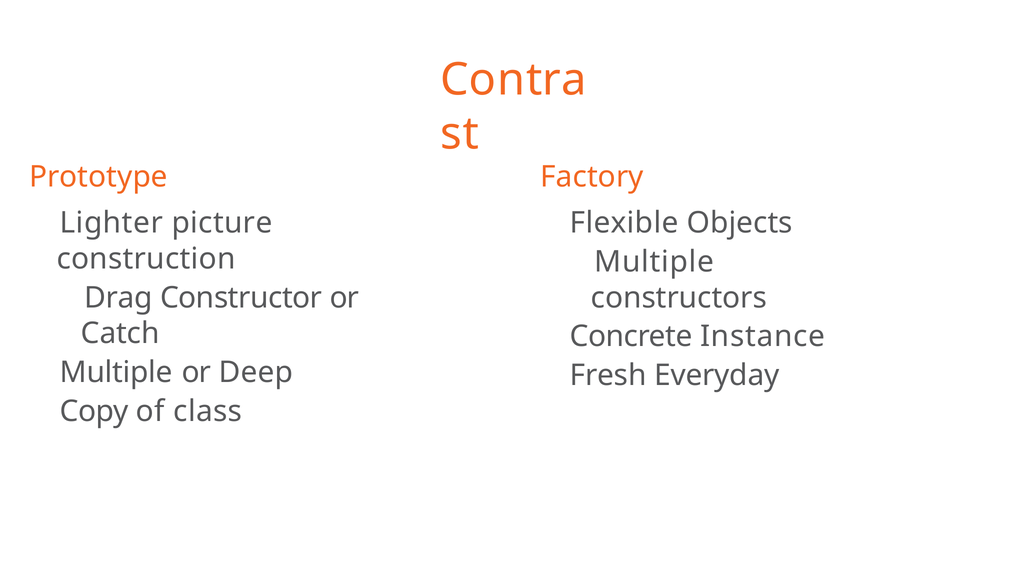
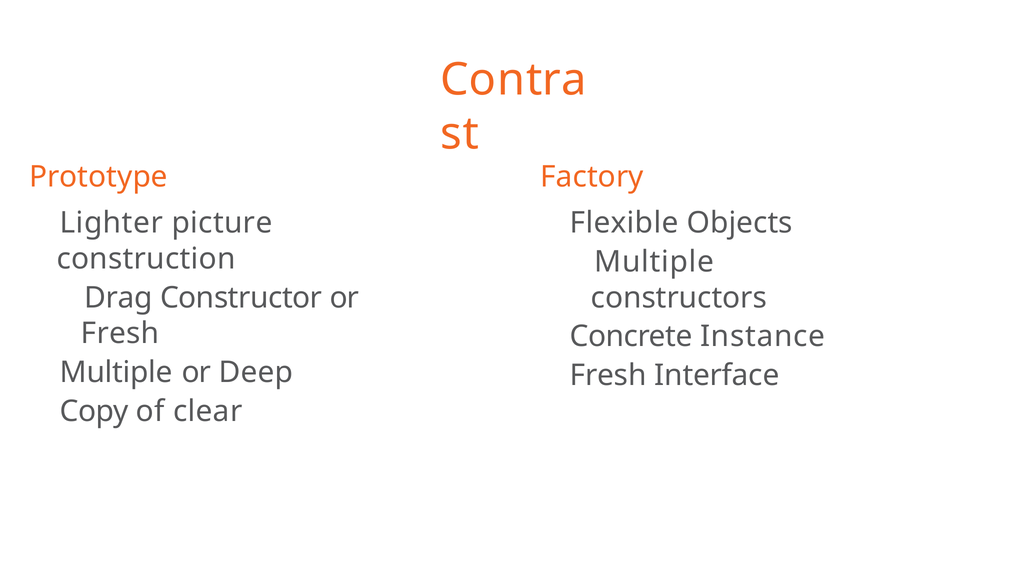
Catch: Catch -> Fresh (120, 333)
Everyday: Everyday -> Interface (717, 375)
class: class -> clear (208, 411)
